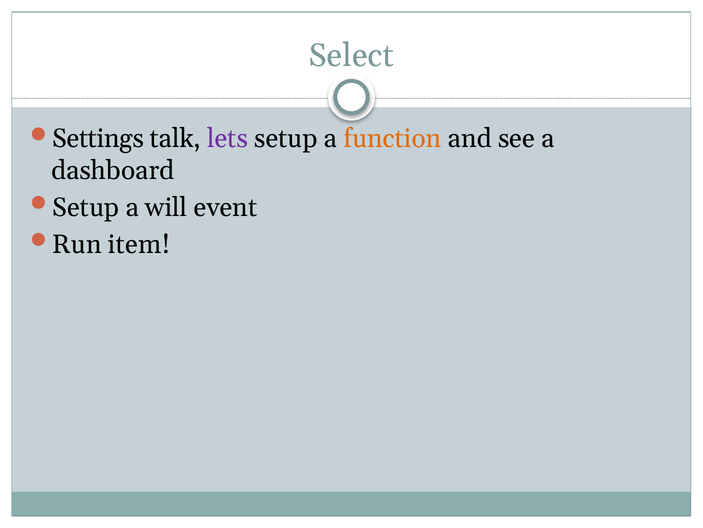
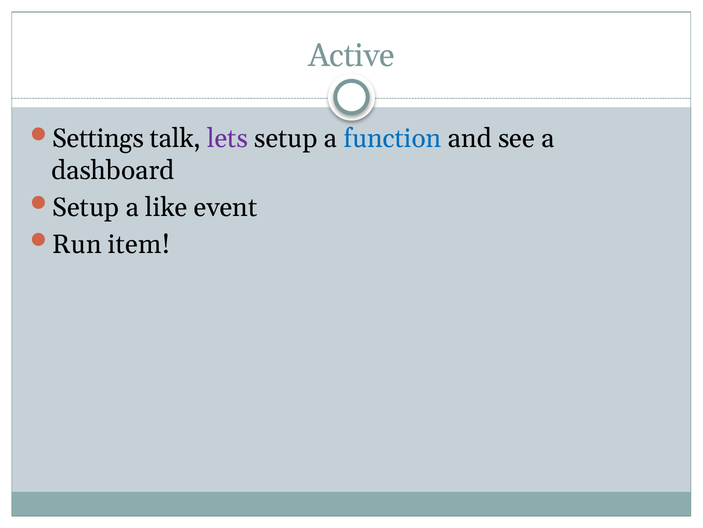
Select: Select -> Active (351, 55)
function colour: orange -> blue (393, 139)
will: will -> like (166, 207)
